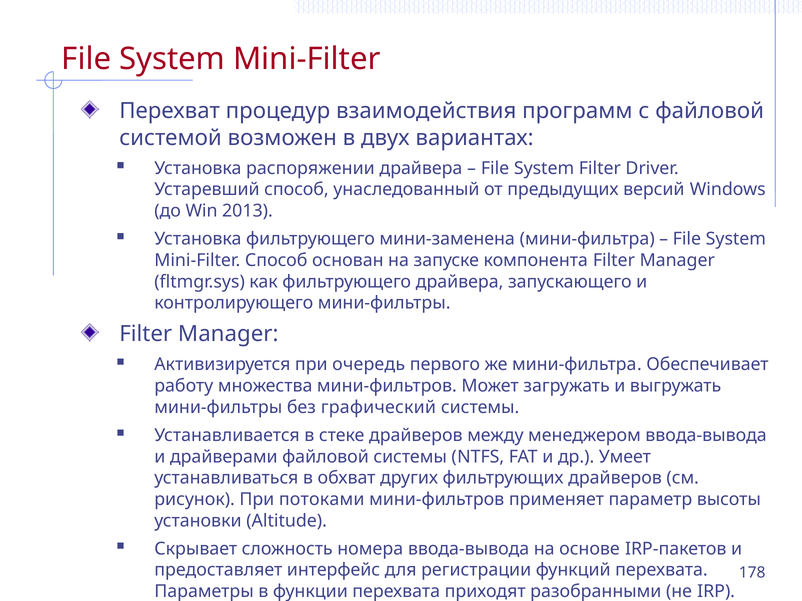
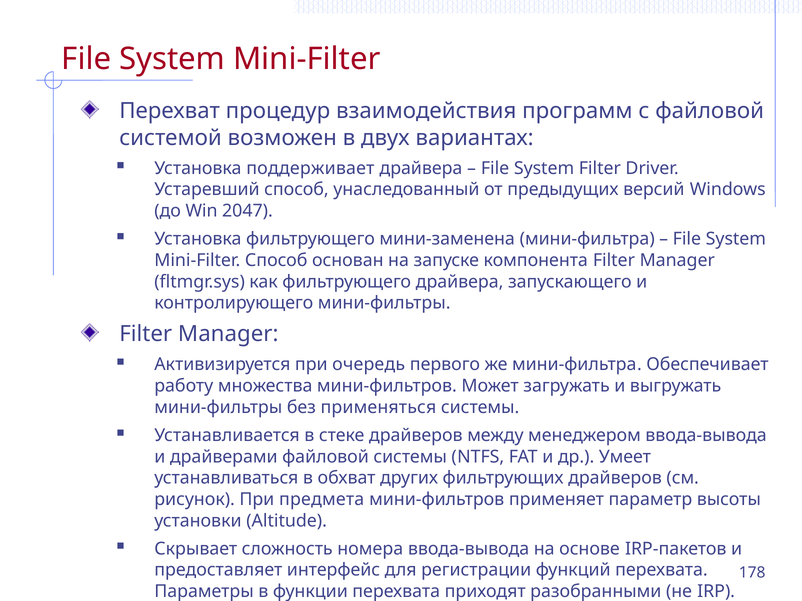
распоряжении: распоряжении -> поддерживает (310, 168)
2013: 2013 -> 2047 (247, 211)
графический: графический -> применяться (378, 408)
потоками: потоками -> предмета (322, 500)
